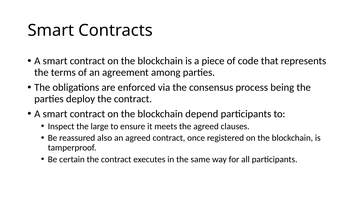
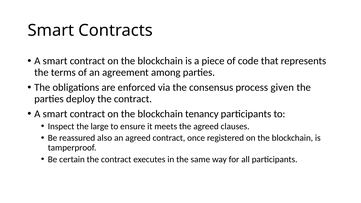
being: being -> given (282, 87)
depend: depend -> tenancy (202, 114)
